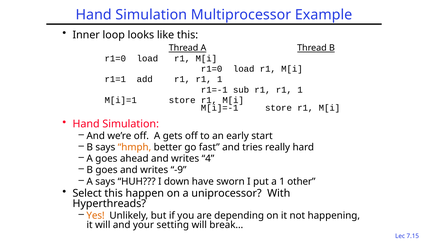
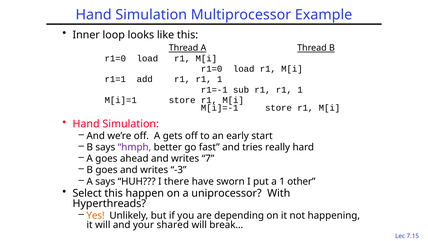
hmph colour: orange -> purple (135, 147)
4: 4 -> 7 (208, 159)
-9: -9 -> -3 (179, 170)
down: down -> there (177, 181)
setting: setting -> shared (173, 225)
